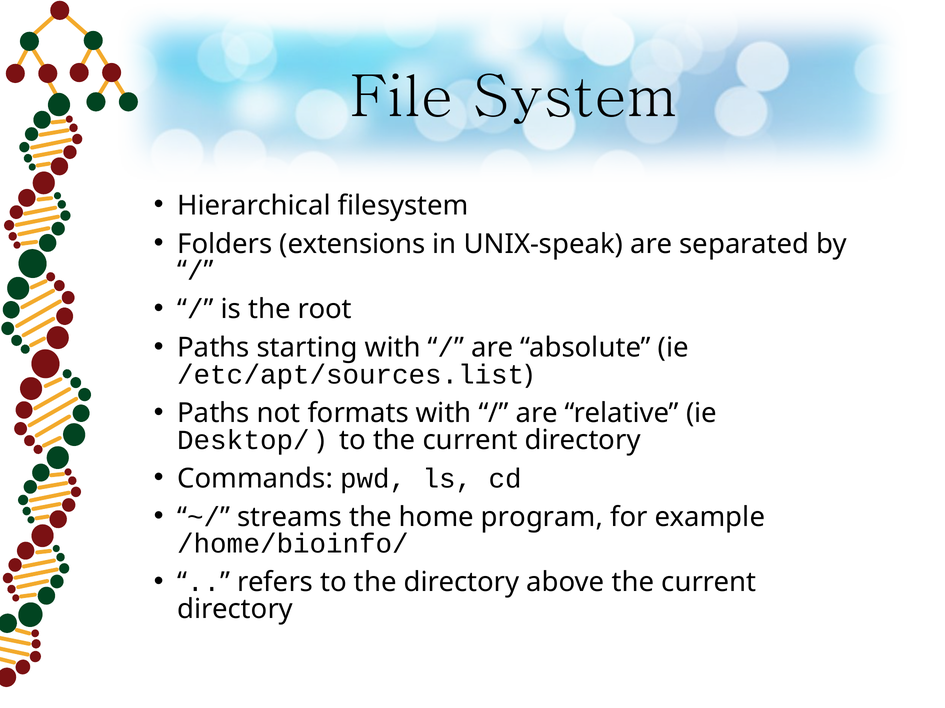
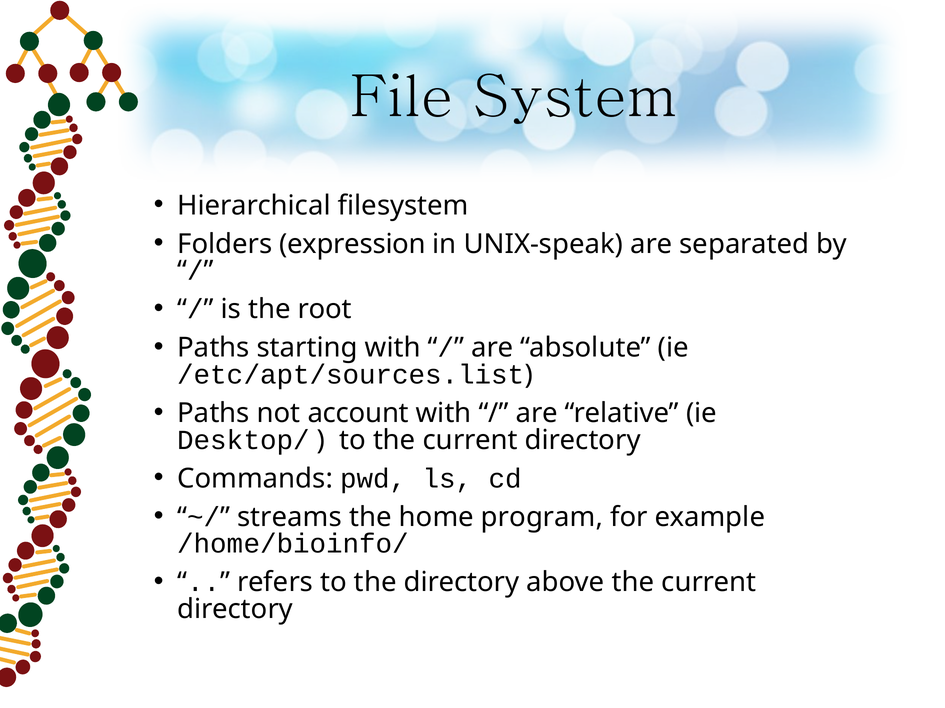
extensions: extensions -> expression (352, 244)
formats: formats -> account (358, 414)
